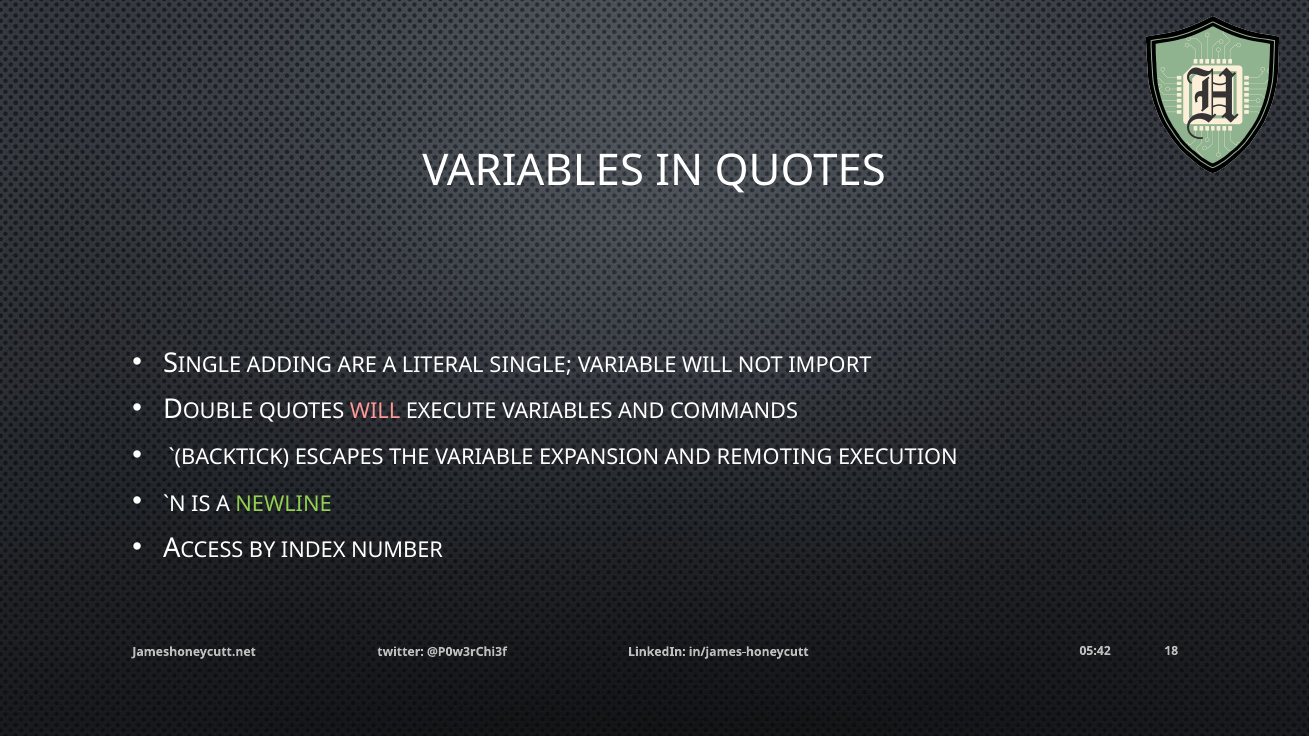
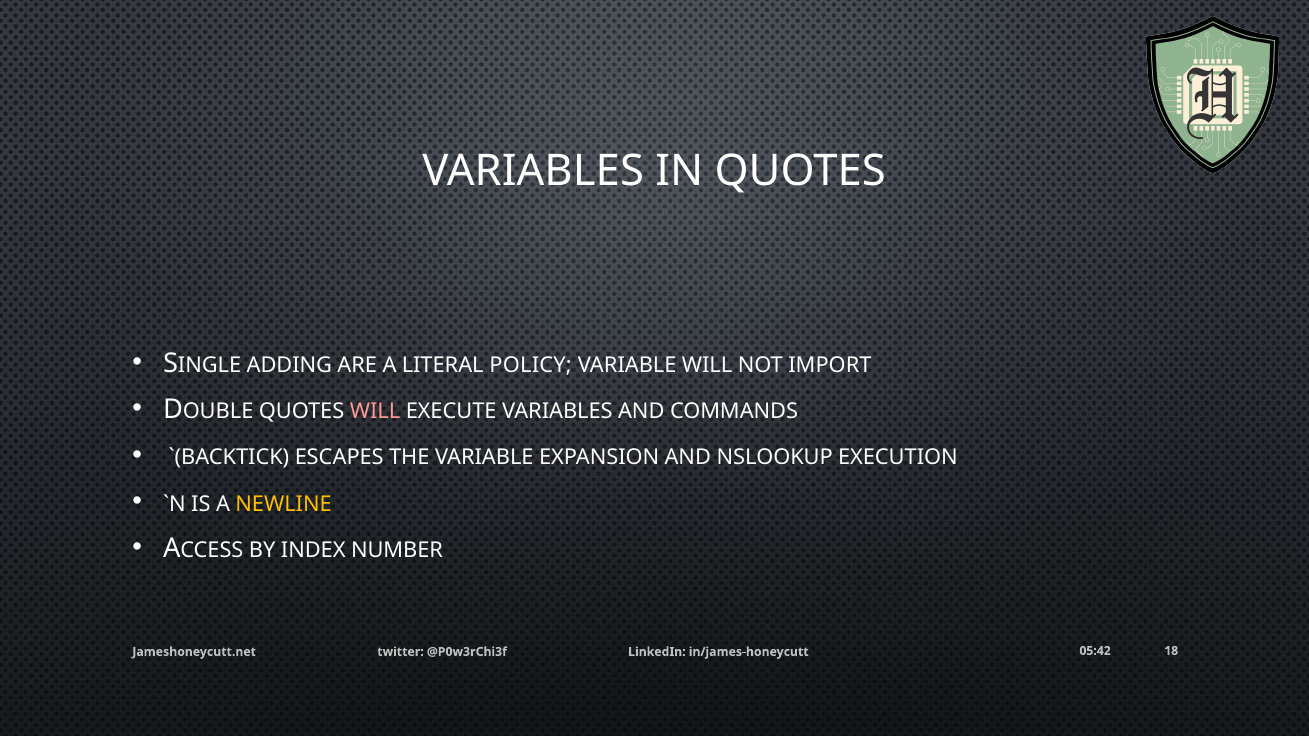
SINGLE: SINGLE -> POLICY (531, 365)
REMOTING: REMOTING -> NSLOOKUP (775, 458)
NEWLINE colour: light green -> yellow (284, 504)
